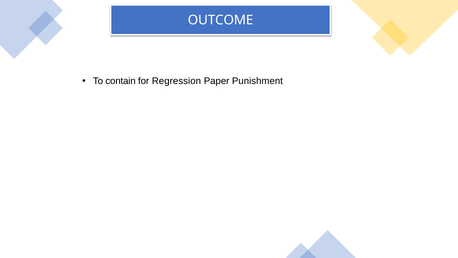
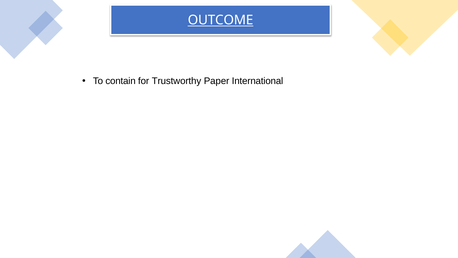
OUTCOME underline: none -> present (221, 20)
Regression: Regression -> Trustworthy (177, 81)
Punishment: Punishment -> International (258, 81)
